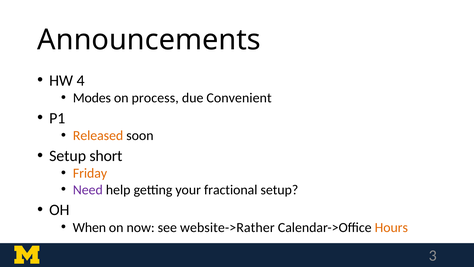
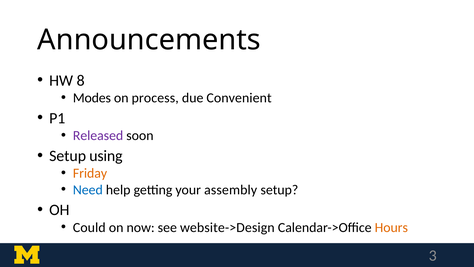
4: 4 -> 8 (81, 80)
Released colour: orange -> purple (98, 135)
short: short -> using (106, 156)
Need colour: purple -> blue (88, 190)
fractional: fractional -> assembly (231, 190)
When: When -> Could (89, 227)
website->Rather: website->Rather -> website->Design (227, 227)
